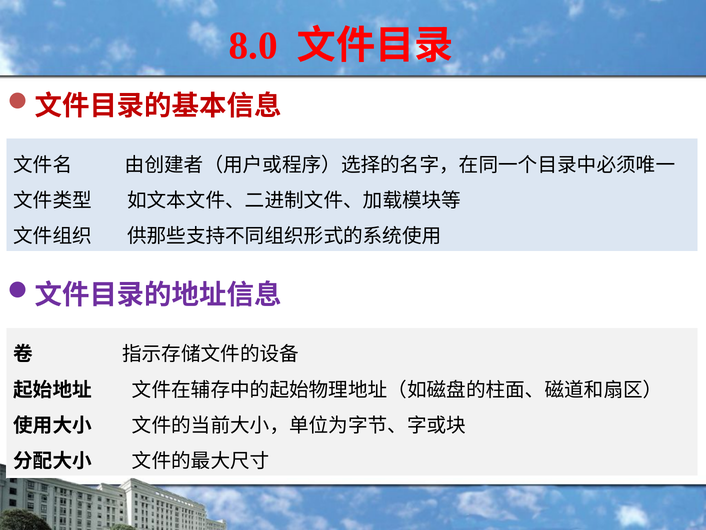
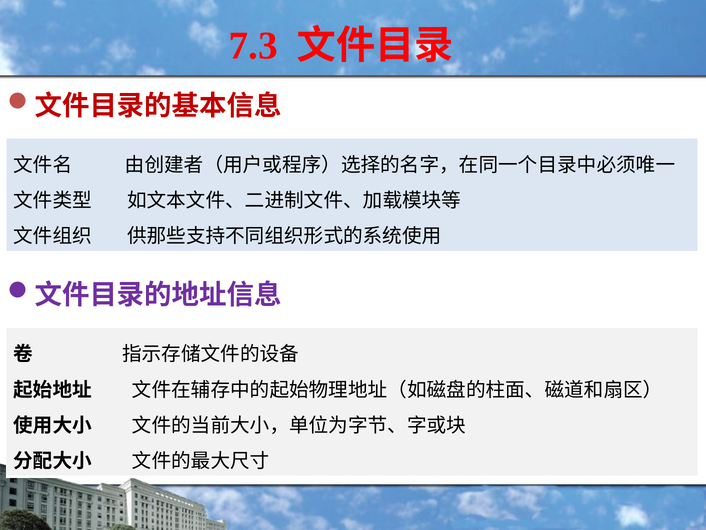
8.0: 8.0 -> 7.3 (253, 46)
